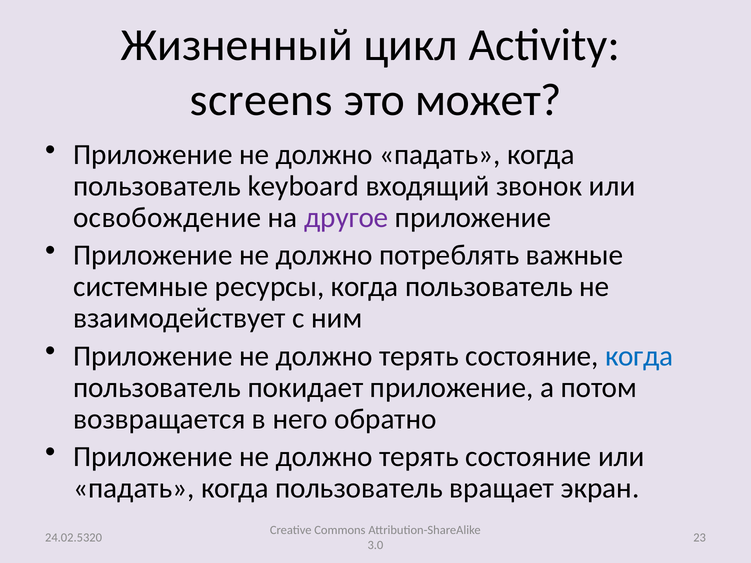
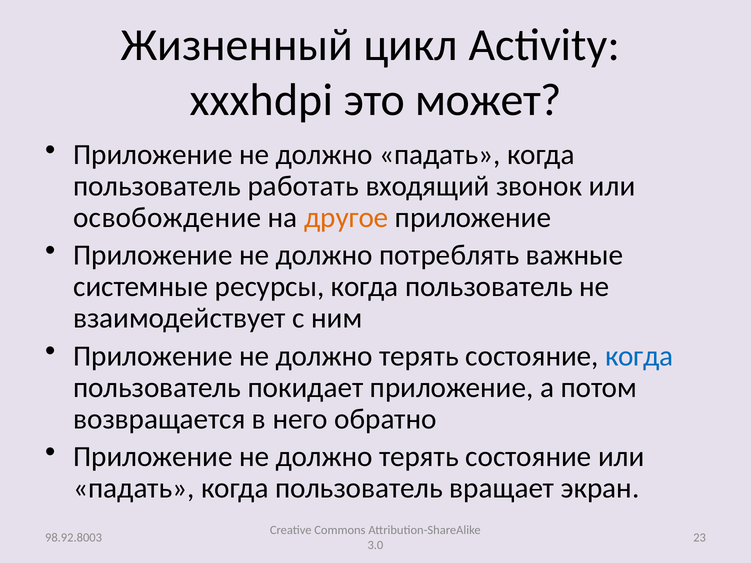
screens: screens -> xxxhdpi (261, 100)
keyboard: keyboard -> работать (303, 186)
другое colour: purple -> orange (346, 218)
24.02.5320: 24.02.5320 -> 98.92.8003 (74, 538)
